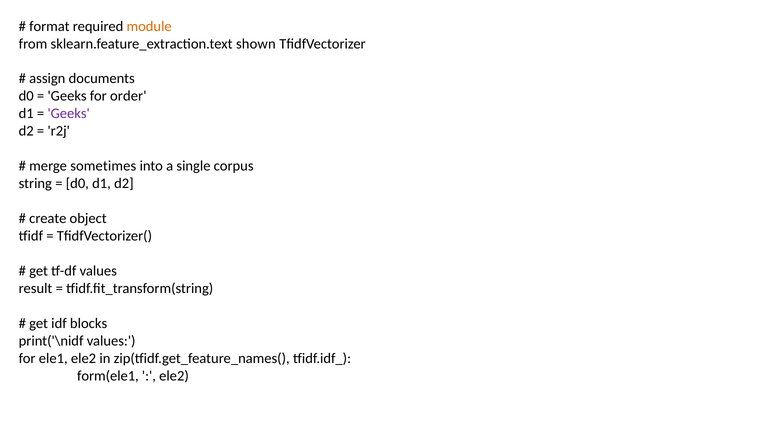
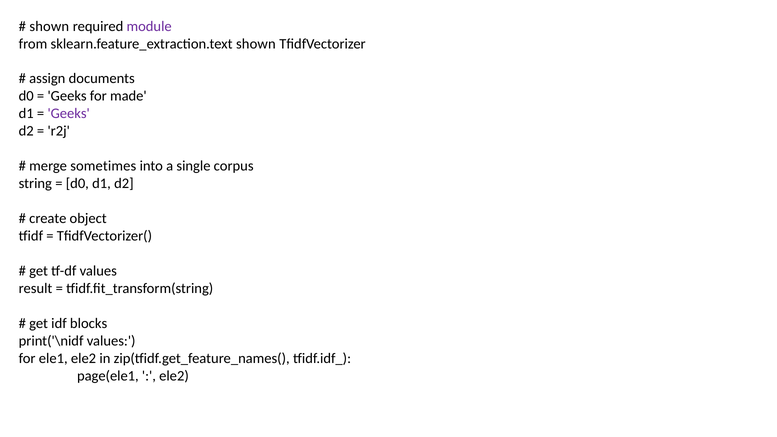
format: format -> shown (49, 26)
module colour: orange -> purple (149, 26)
order: order -> made (128, 96)
form(ele1: form(ele1 -> page(ele1 (108, 376)
